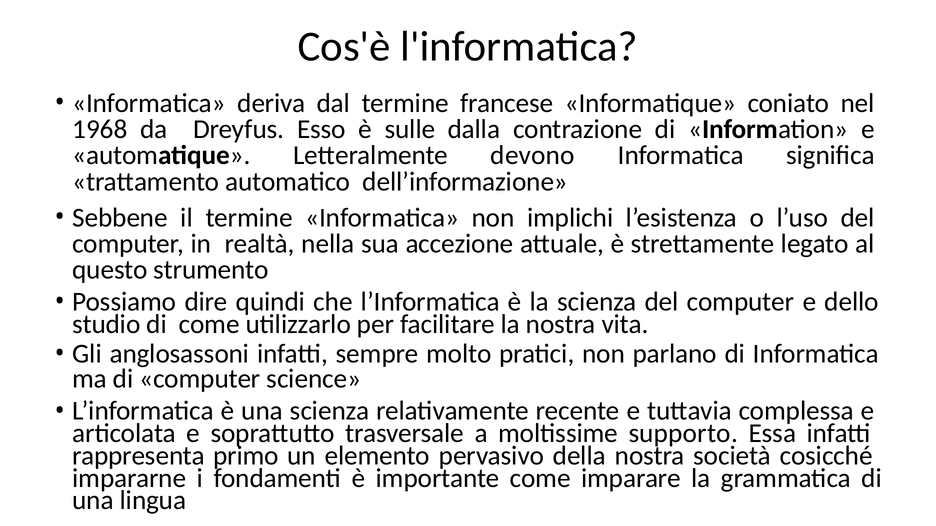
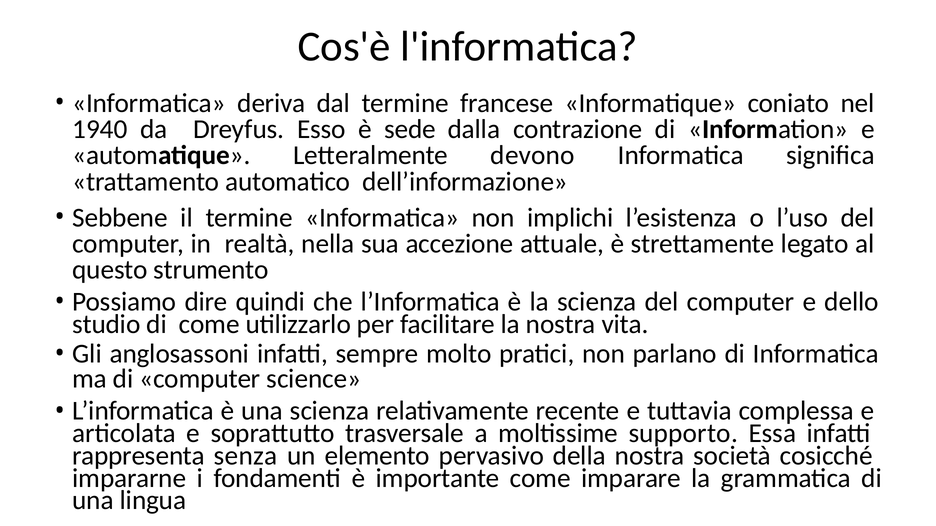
1968: 1968 -> 1940 (100, 129)
sulle: sulle -> sede (410, 129)
primo: primo -> senza (246, 456)
